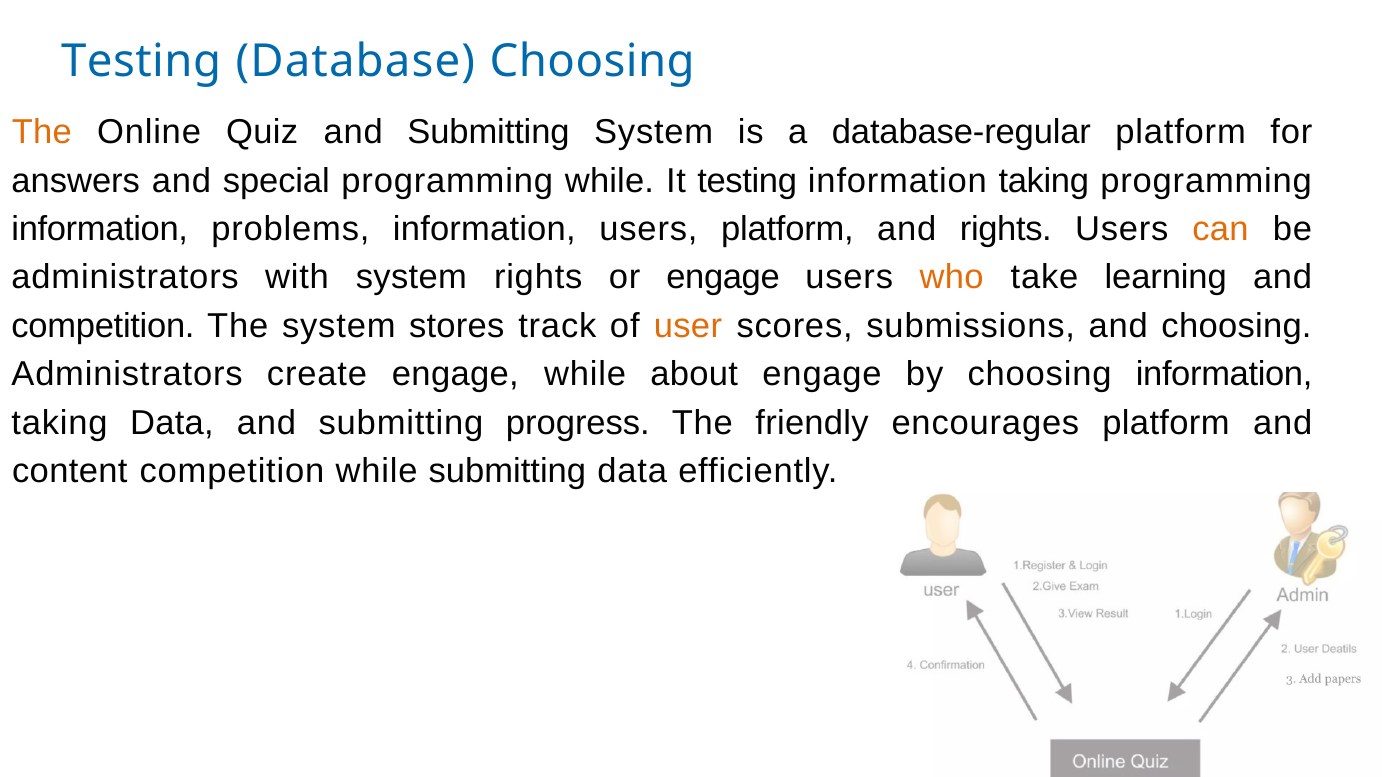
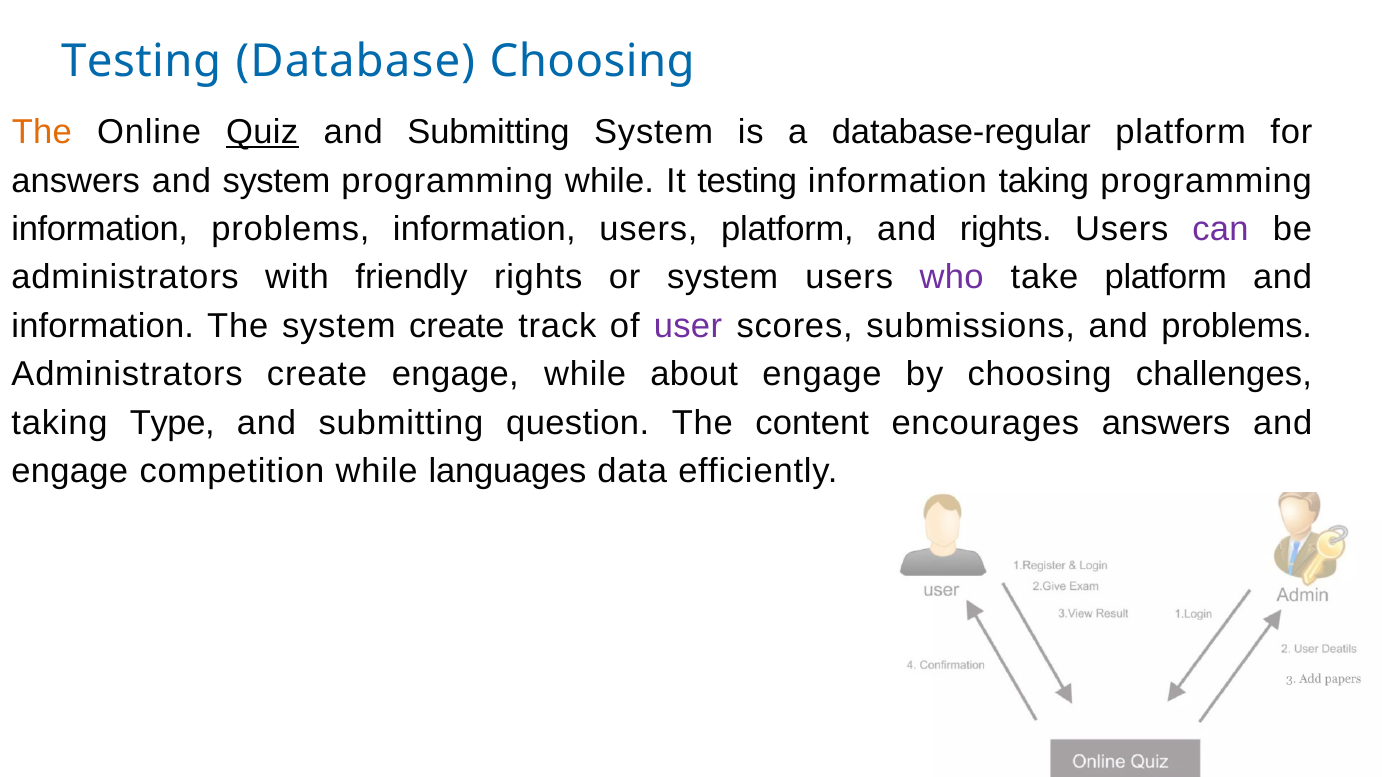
Quiz underline: none -> present (262, 133)
and special: special -> system (276, 181)
can colour: orange -> purple (1220, 229)
with system: system -> friendly (411, 278)
or engage: engage -> system (723, 278)
who colour: orange -> purple (952, 278)
take learning: learning -> platform (1166, 278)
competition: competition -> information (103, 326)
system stores: stores -> create (457, 326)
user colour: orange -> purple (688, 326)
and choosing: choosing -> problems (1237, 326)
choosing information: information -> challenges (1224, 374)
taking Data: Data -> Type (172, 423)
progress: progress -> question (578, 423)
friendly: friendly -> content (812, 423)
encourages platform: platform -> answers (1166, 423)
content: content -> engage (70, 471)
while submitting: submitting -> languages (508, 471)
